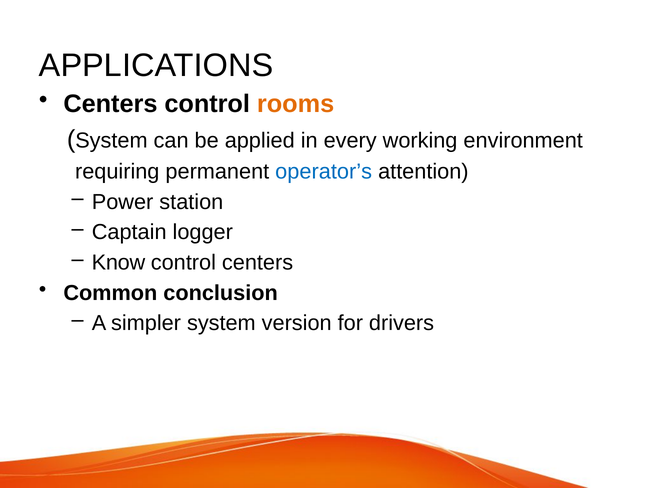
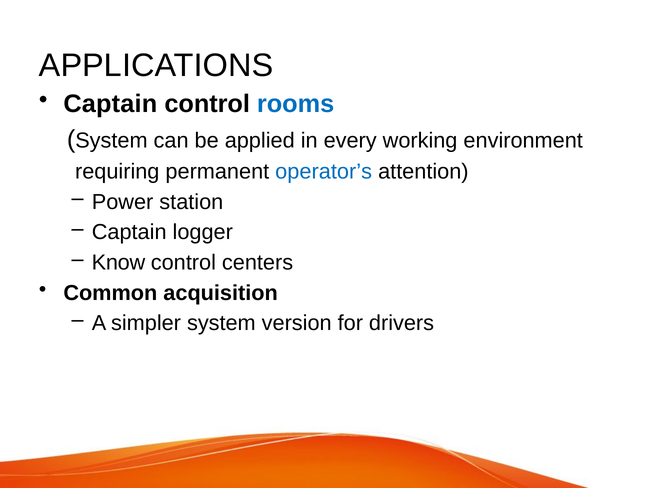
Centers: Centers -> Captain (110, 104)
rooms colour: orange -> blue (296, 104)
conclusion: conclusion -> acquisition (221, 293)
